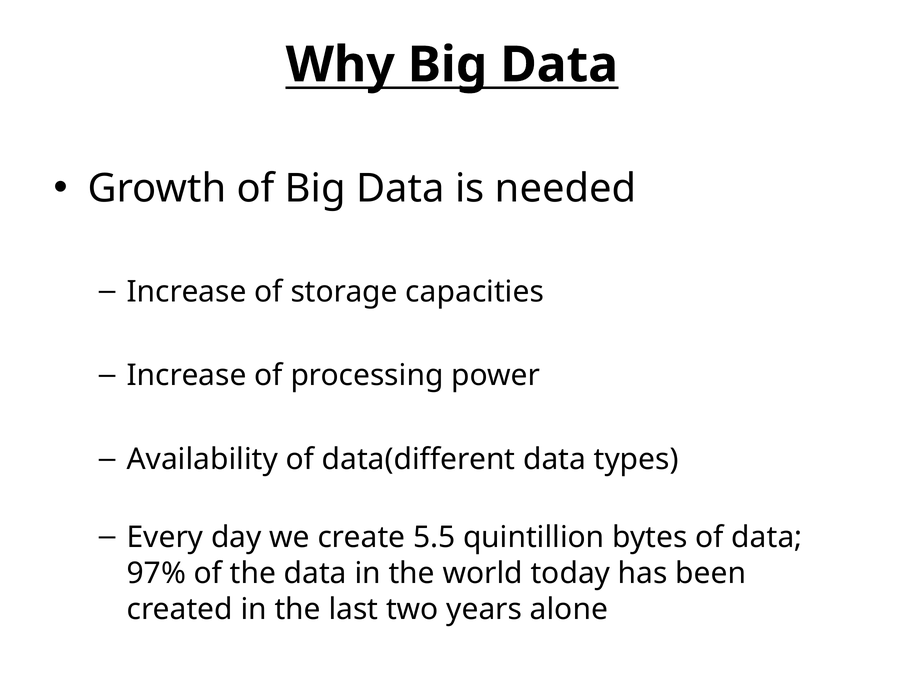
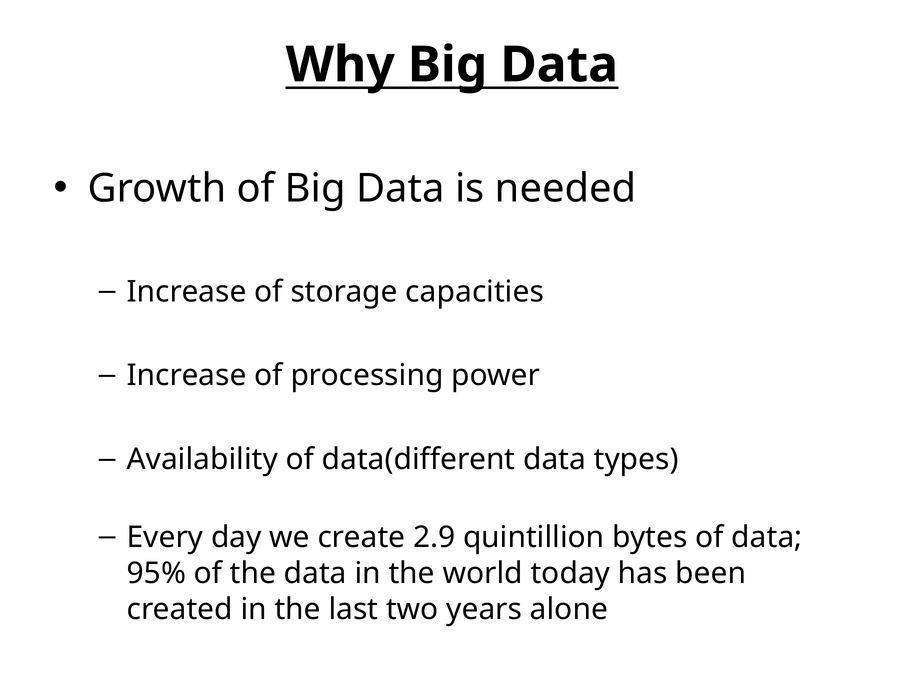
5.5: 5.5 -> 2.9 (434, 537)
97%: 97% -> 95% (156, 573)
